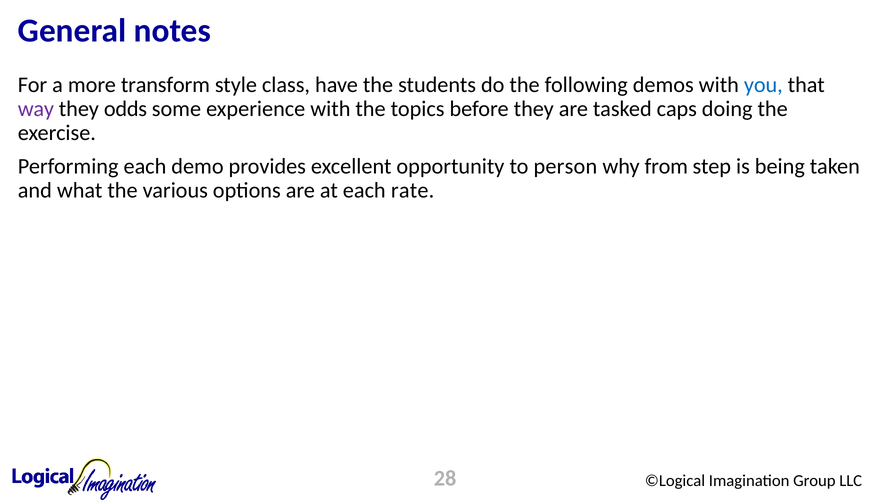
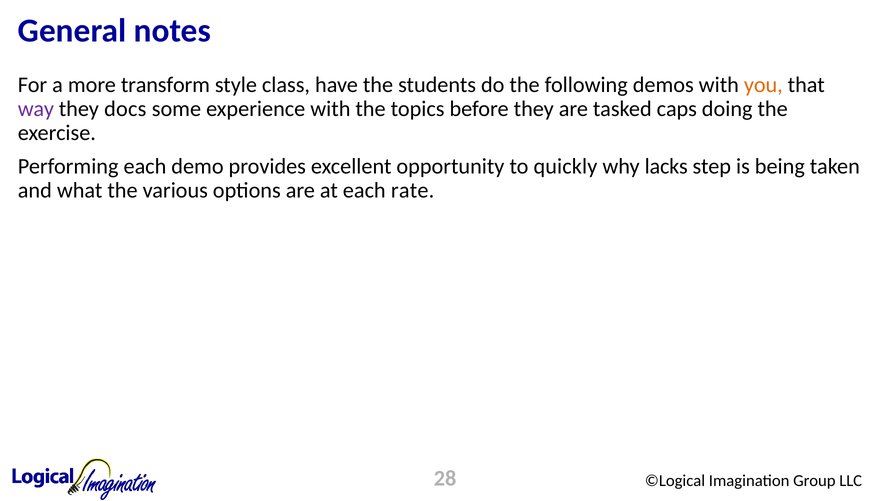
you colour: blue -> orange (763, 85)
odds: odds -> docs (125, 109)
person: person -> quickly (565, 166)
from: from -> lacks (666, 166)
